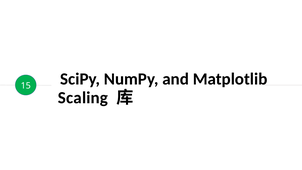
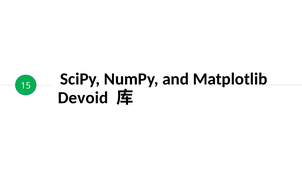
Scaling: Scaling -> Devoid (83, 98)
